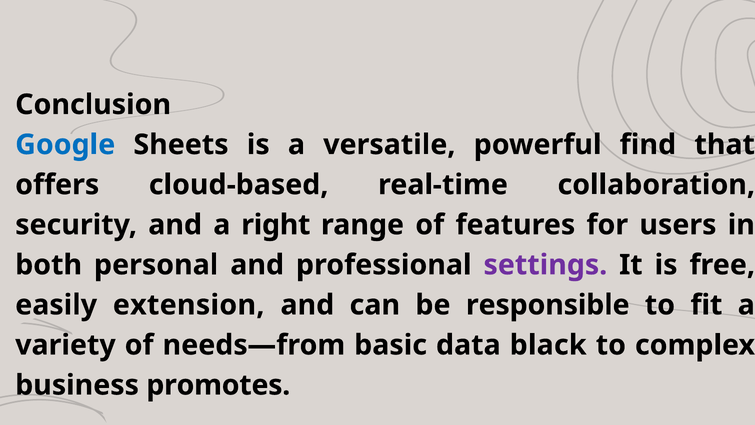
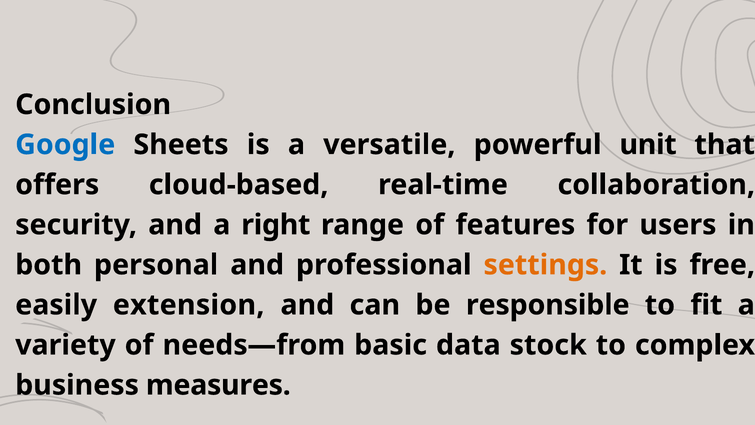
find: find -> unit (648, 145)
settings colour: purple -> orange (545, 265)
black: black -> stock (548, 345)
promotes: promotes -> measures (218, 385)
